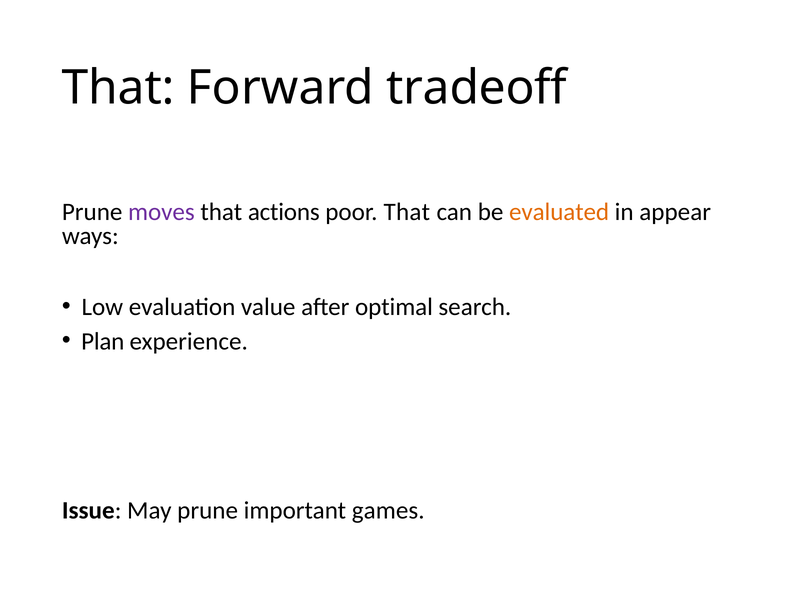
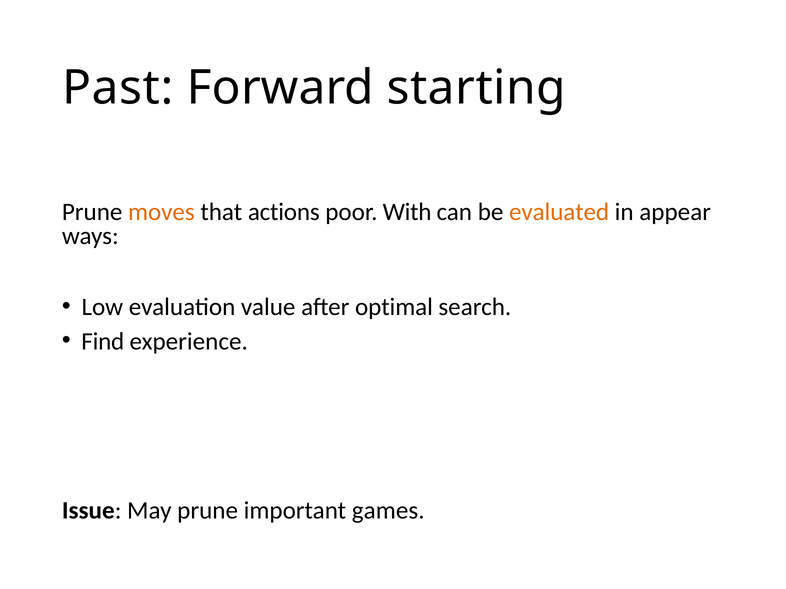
That: That -> Past (118, 88)
tradeoff: tradeoff -> starting (476, 88)
moves colour: purple -> orange (161, 212)
poor That: That -> With (407, 212)
Plan: Plan -> Find (103, 342)
